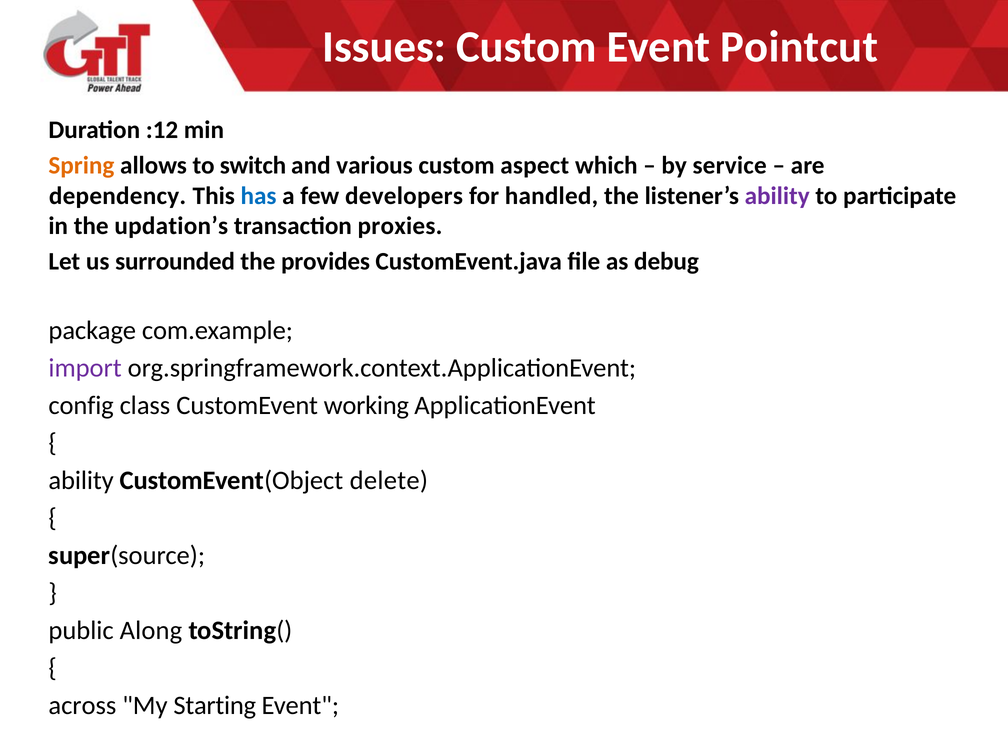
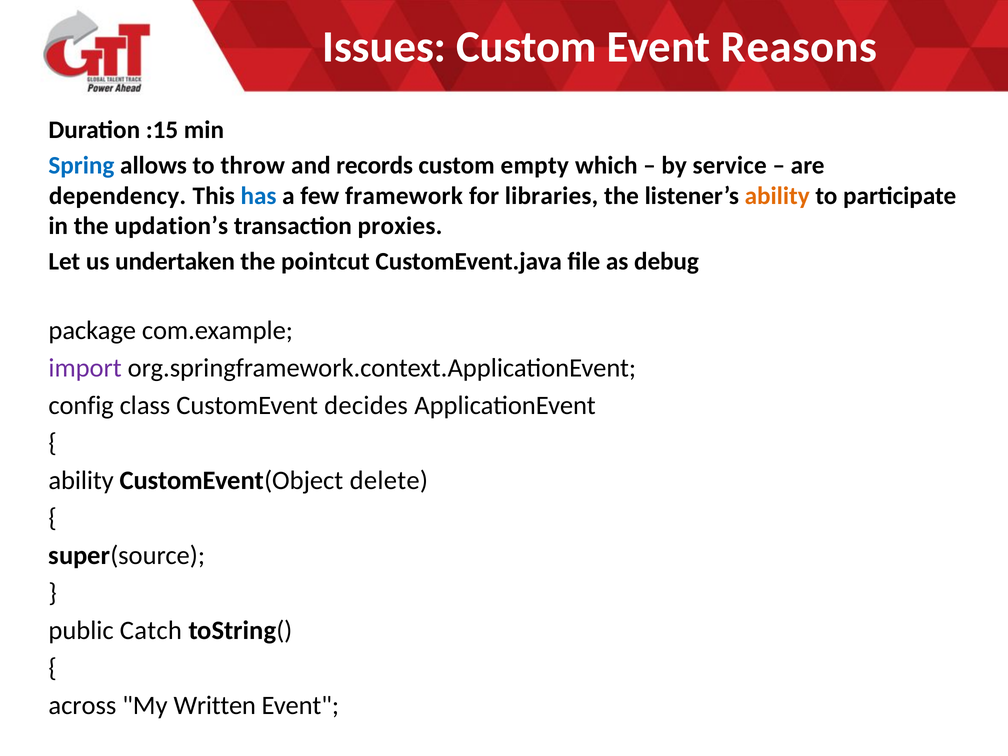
Pointcut: Pointcut -> Reasons (799, 47)
:12: :12 -> :15 (162, 130)
Spring colour: orange -> blue (81, 166)
switch: switch -> throw (253, 166)
various: various -> records (375, 166)
aspect: aspect -> empty (535, 166)
developers: developers -> framework (404, 196)
handled: handled -> libraries (551, 196)
ability colour: purple -> orange (777, 196)
surrounded: surrounded -> undertaken (175, 262)
provides: provides -> pointcut (325, 262)
working: working -> decides (366, 405)
Along: Along -> Catch (151, 630)
Starting: Starting -> Written (215, 705)
